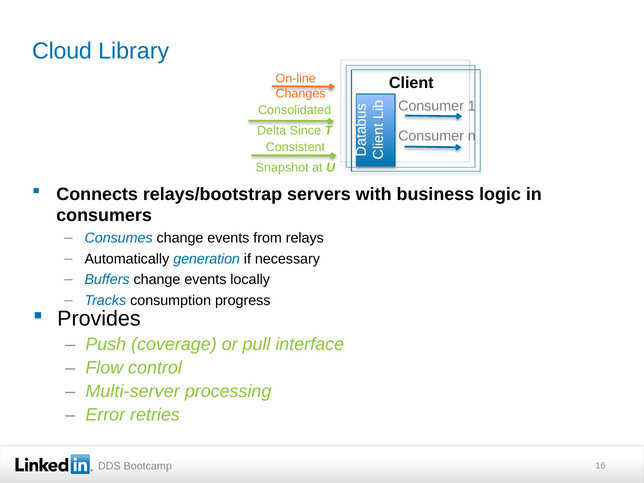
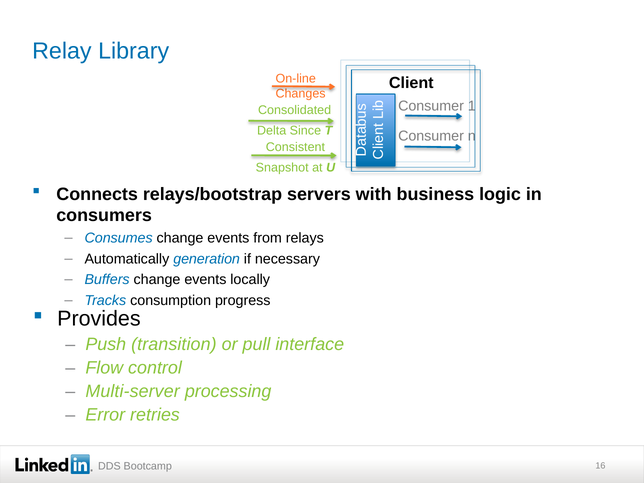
Cloud: Cloud -> Relay (62, 51)
coverage: coverage -> transition (174, 344)
